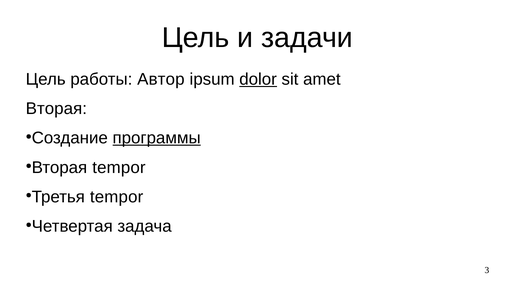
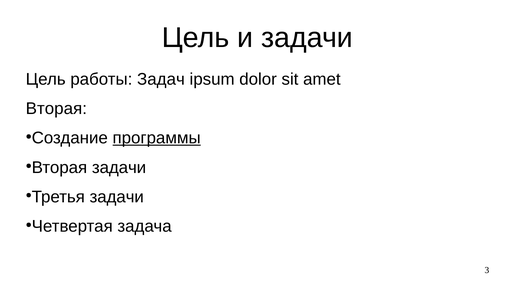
Автор: Автор -> Задач (161, 79)
dolor underline: present -> none (258, 79)
Вторая tempor: tempor -> задачи (119, 167)
Третья tempor: tempor -> задачи (117, 197)
